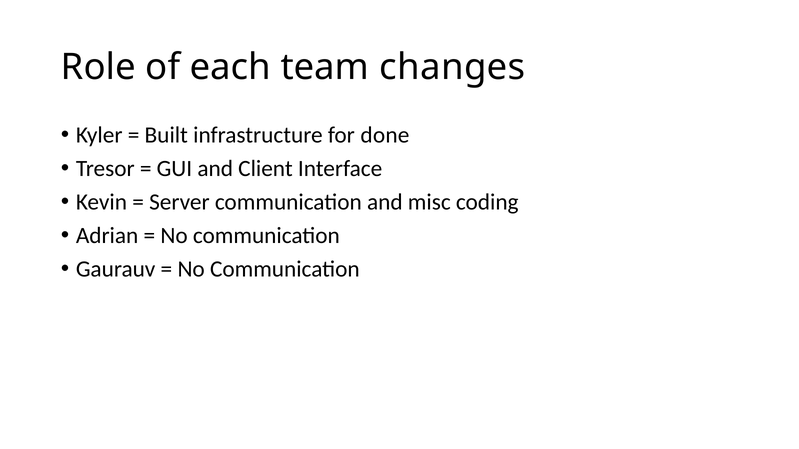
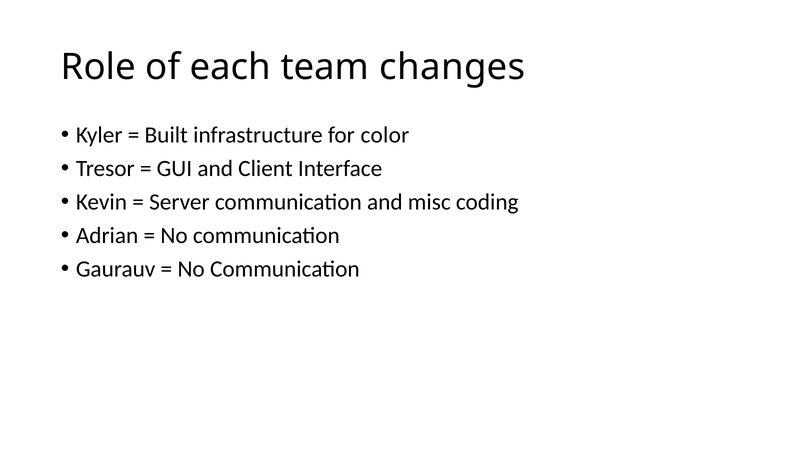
done: done -> color (385, 135)
